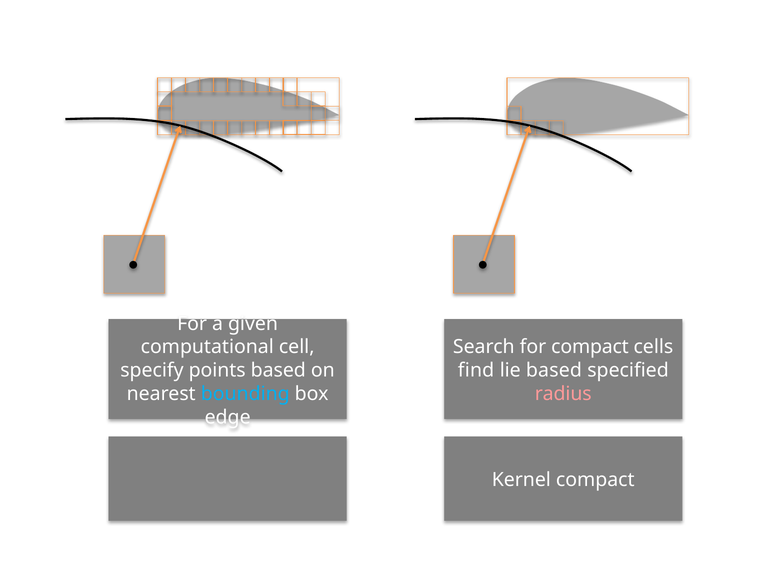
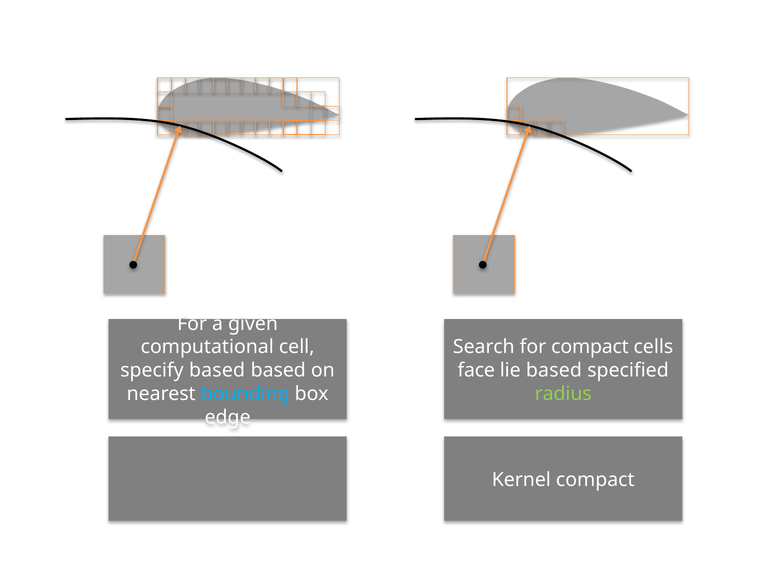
specify points: points -> based (217, 370)
find: find -> face (476, 370)
radius colour: pink -> light green (563, 394)
